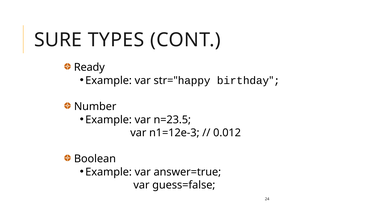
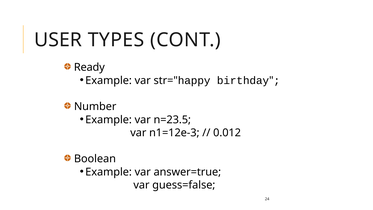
SURE: SURE -> USER (58, 40)
